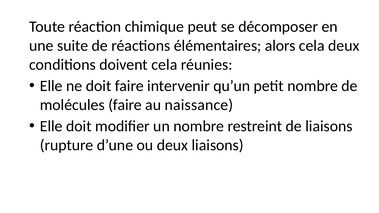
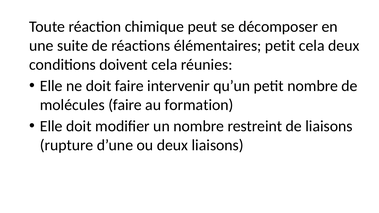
élémentaires alors: alors -> petit (280, 46)
naissance: naissance -> formation (199, 105)
